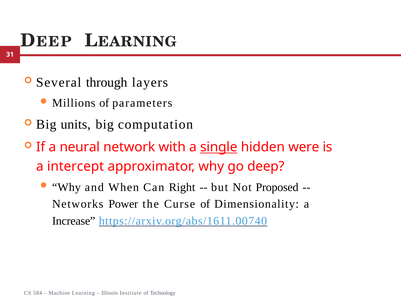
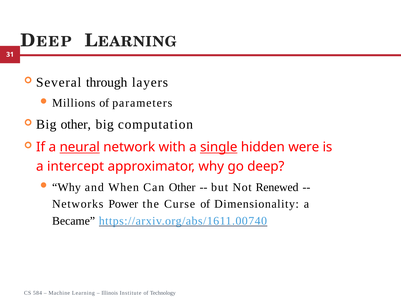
Big units: units -> other (76, 124)
neural underline: none -> present (80, 147)
Can Right: Right -> Other (182, 187)
Proposed: Proposed -> Renewed (277, 187)
Increase: Increase -> Became (74, 221)
